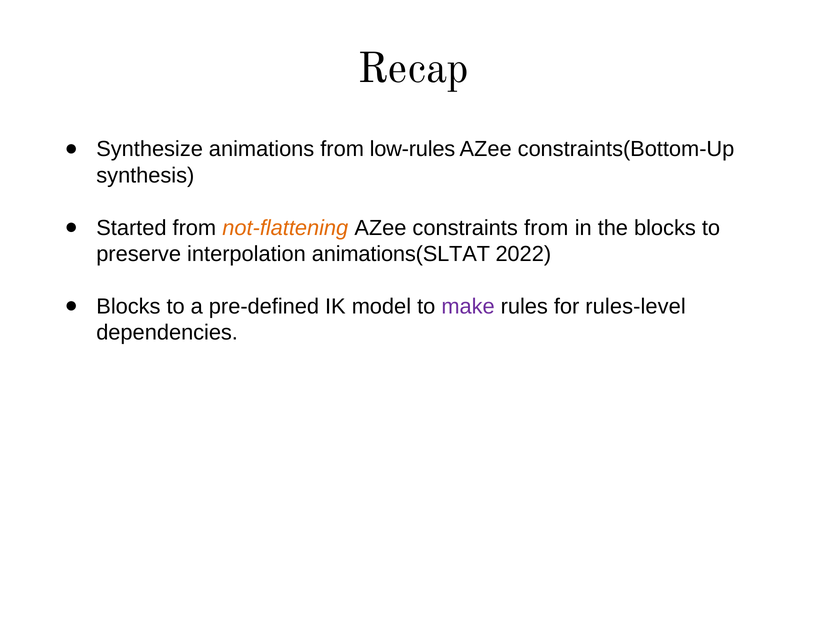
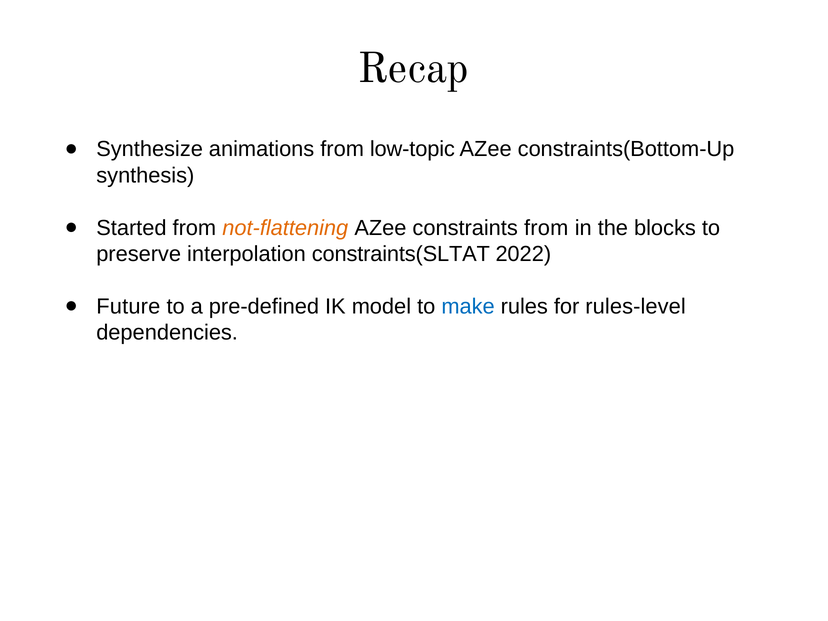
low-rules: low-rules -> low-topic (412, 149)
animations(SLTAT: animations(SLTAT -> constraints(SLTAT (401, 254)
Blocks: Blocks -> Future (128, 307)
make colour: purple -> blue (468, 307)
